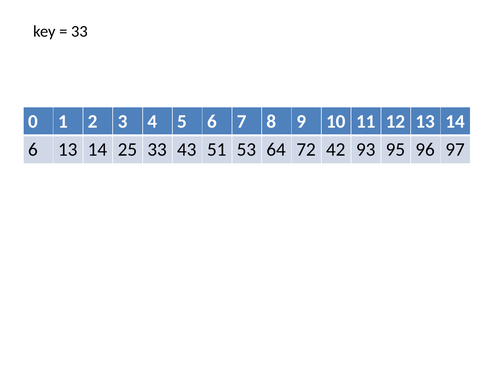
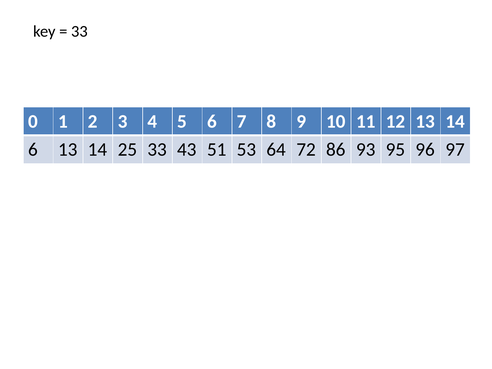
42: 42 -> 86 (336, 150)
